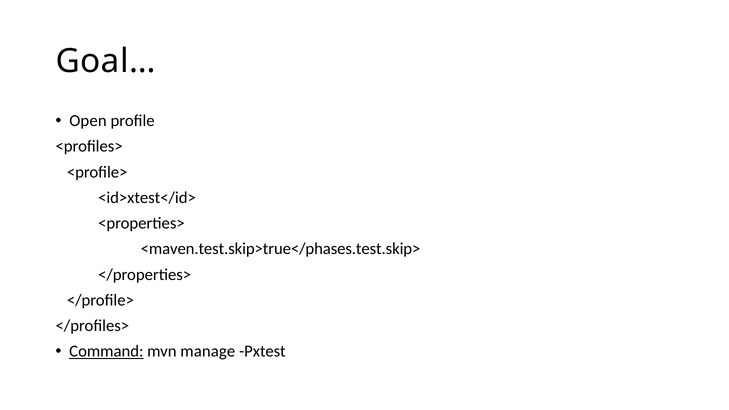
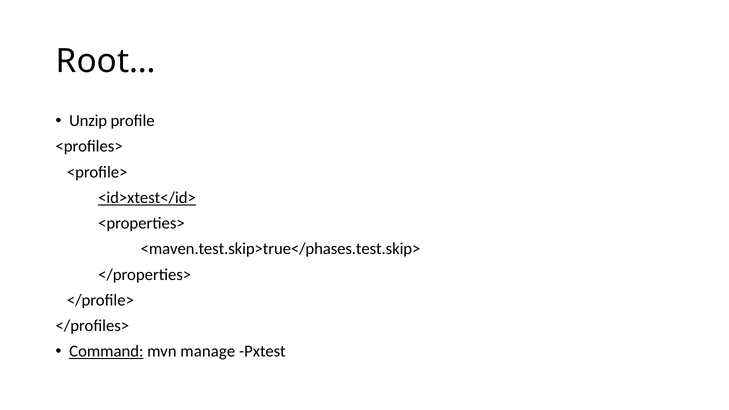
Goal…: Goal… -> Root… (106, 61)
Open: Open -> Unzip (88, 121)
<id>xtest</id> underline: none -> present (147, 198)
